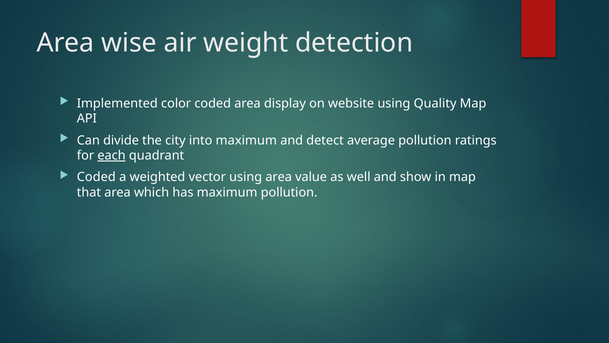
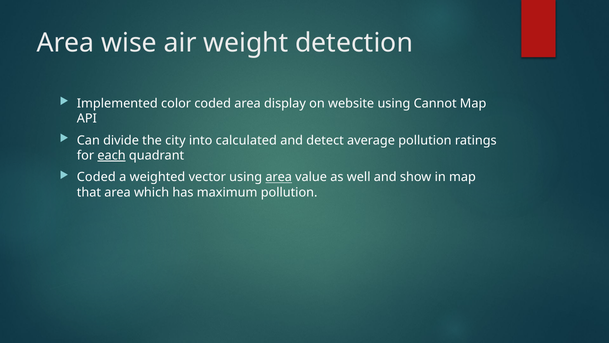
Quality: Quality -> Cannot (435, 103)
into maximum: maximum -> calculated (246, 140)
area underline: none -> present (279, 177)
